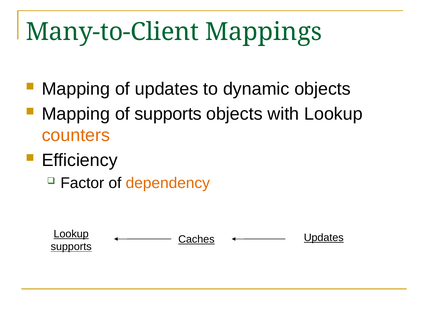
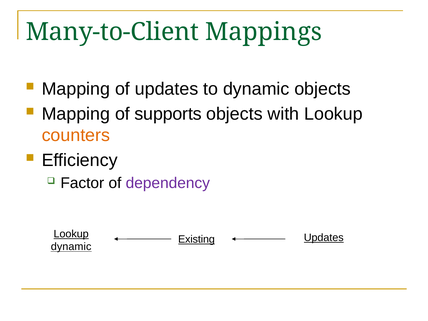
dependency colour: orange -> purple (168, 183)
Caches: Caches -> Existing (196, 239)
supports: supports -> dynamic (71, 247)
